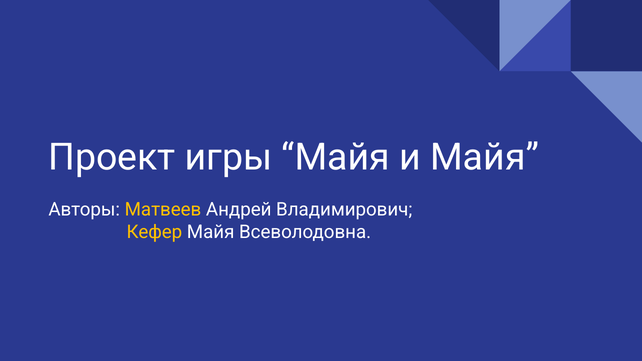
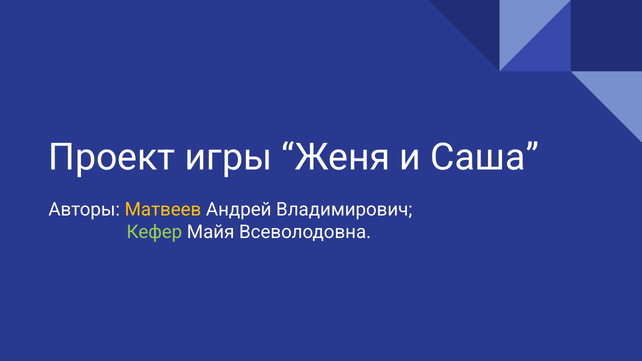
игры Майя: Майя -> Женя (336, 157)
и Майя: Майя -> Саша (485, 157)
Кефер colour: yellow -> light green (154, 232)
